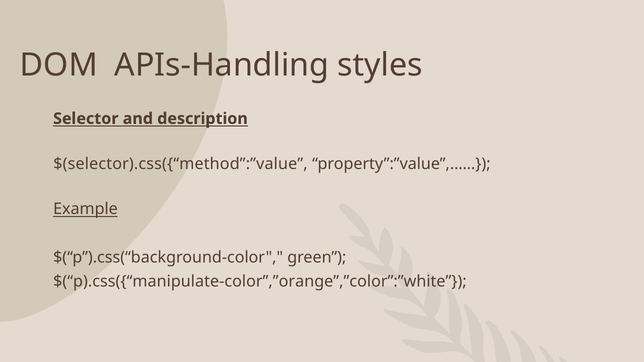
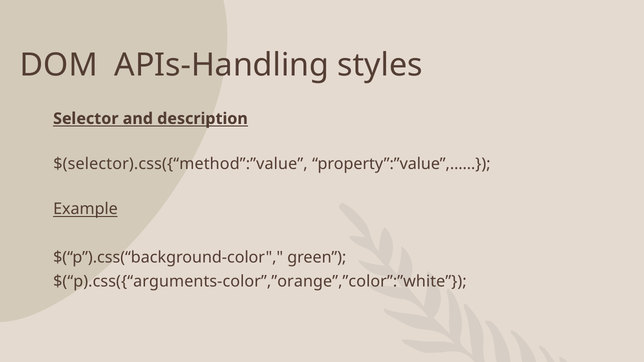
$(“p).css({“manipulate-color”,”orange”,”color”:”white: $(“p).css({“manipulate-color”,”orange”,”color”:”white -> $(“p).css({“arguments-color”,”orange”,”color”:”white (260, 282)
